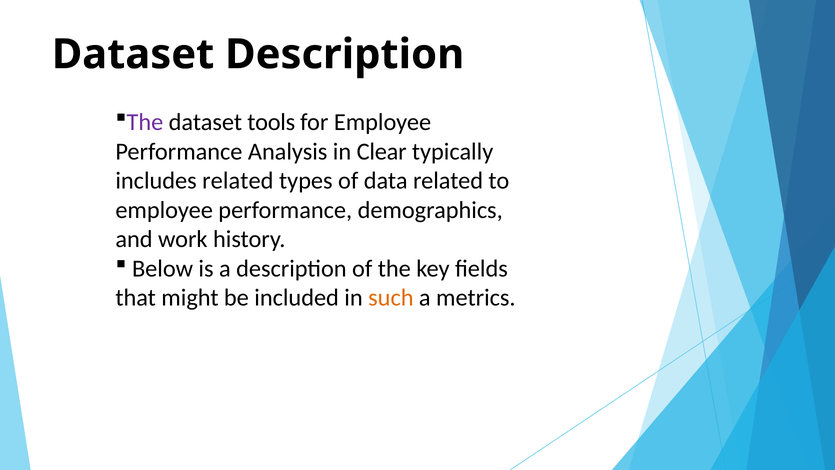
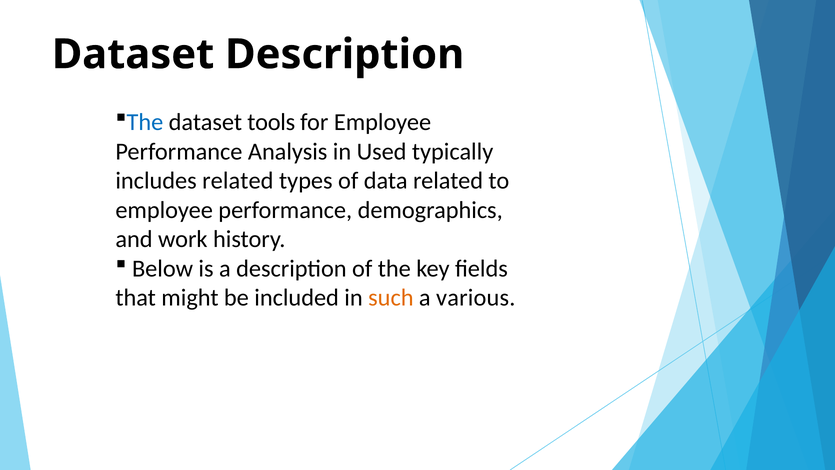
The colour: purple -> blue (145, 122)
Clear: Clear -> Used (382, 151)
metrics: metrics -> various (476, 298)
